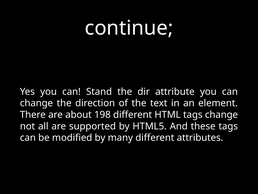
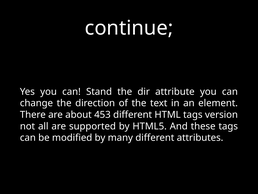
198: 198 -> 453 (102, 114)
tags change: change -> version (221, 114)
